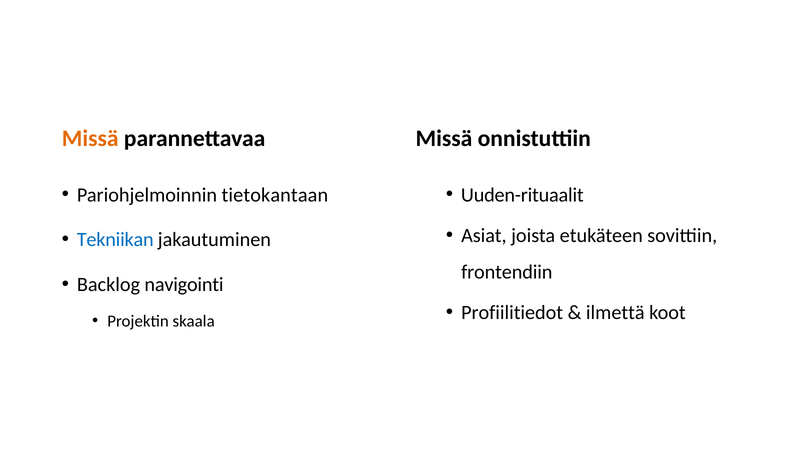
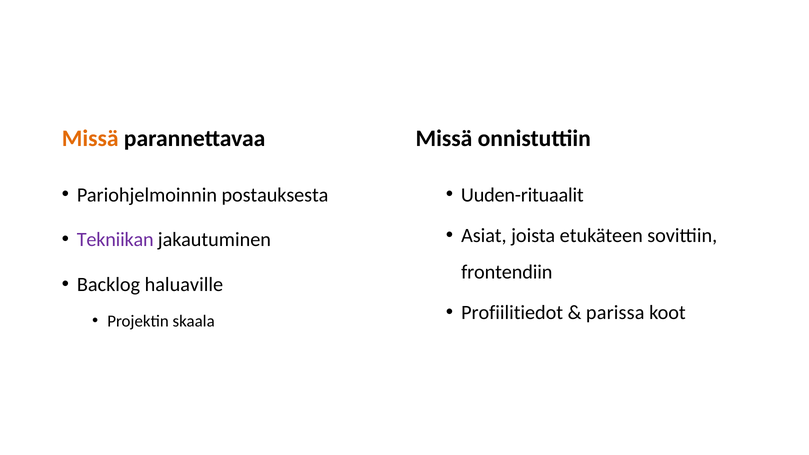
tietokantaan: tietokantaan -> postauksesta (275, 195)
Tekniikan colour: blue -> purple (115, 240)
navigointi: navigointi -> haluaville (184, 285)
ilmettä: ilmettä -> parissa (615, 313)
